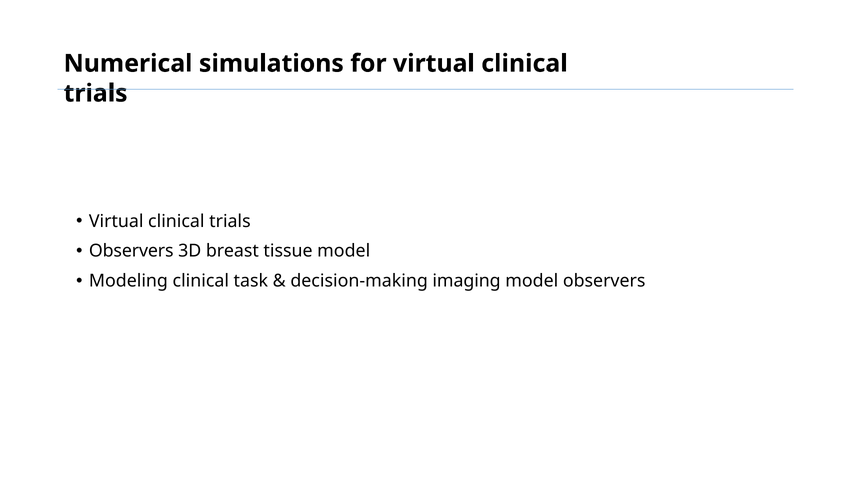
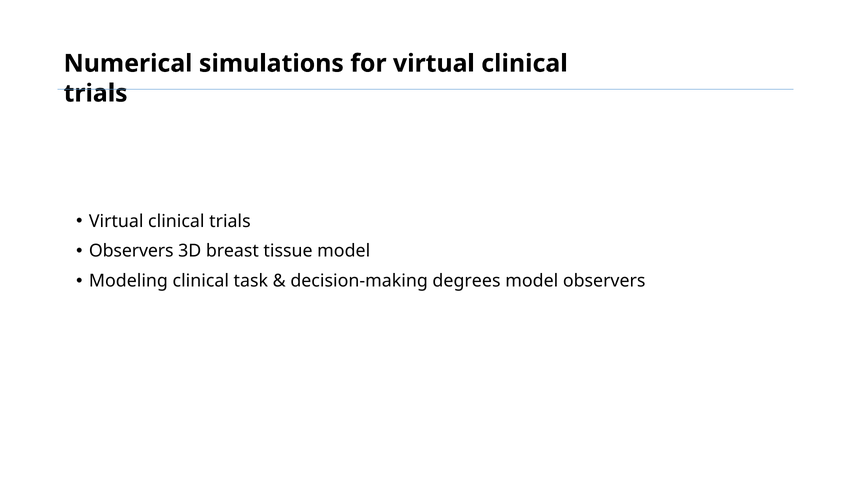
imaging: imaging -> degrees (466, 281)
